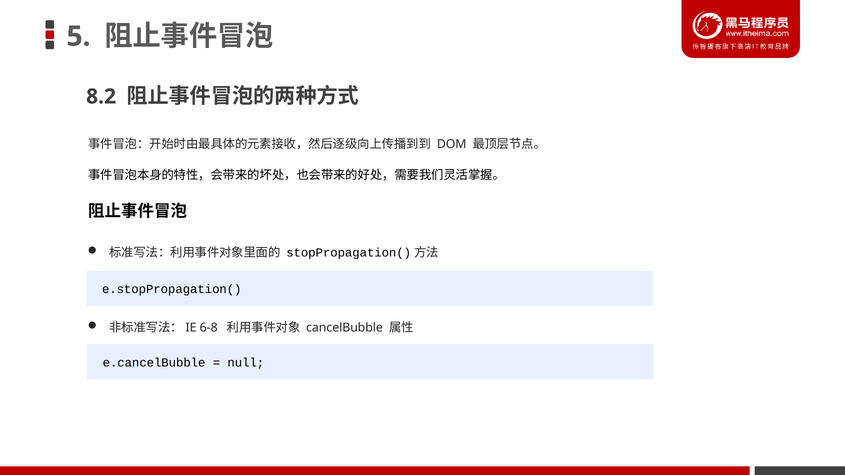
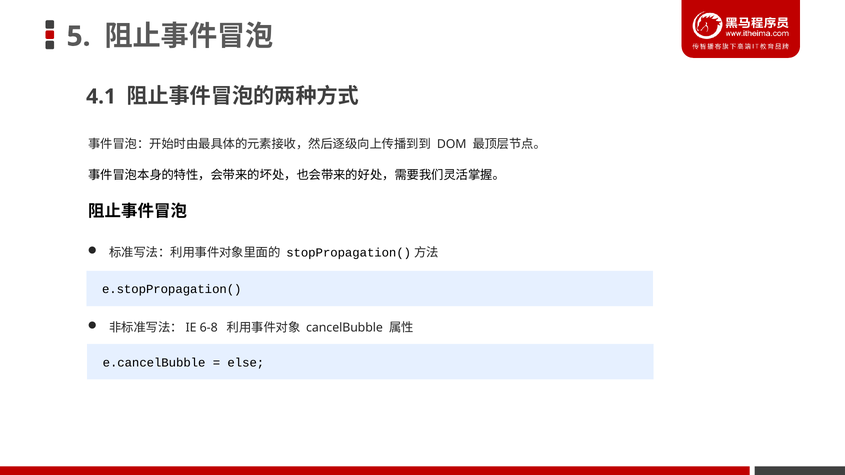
8.2: 8.2 -> 4.1 (101, 97)
null: null -> else (246, 363)
